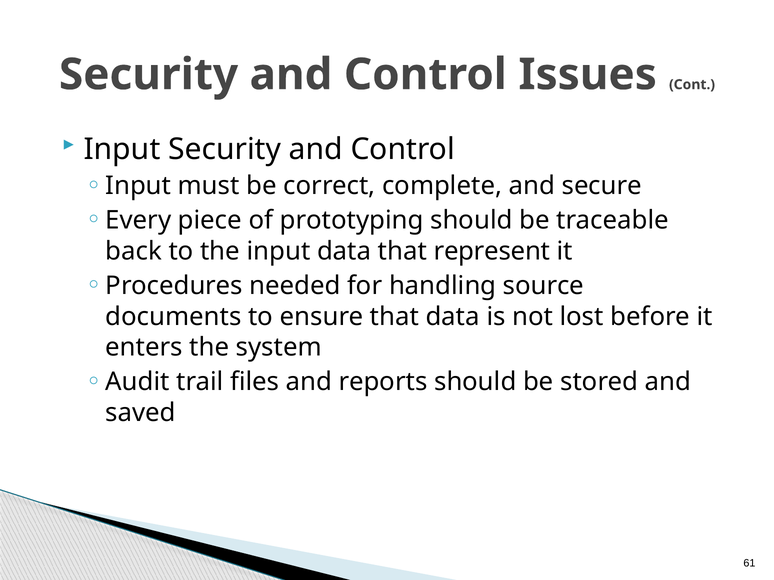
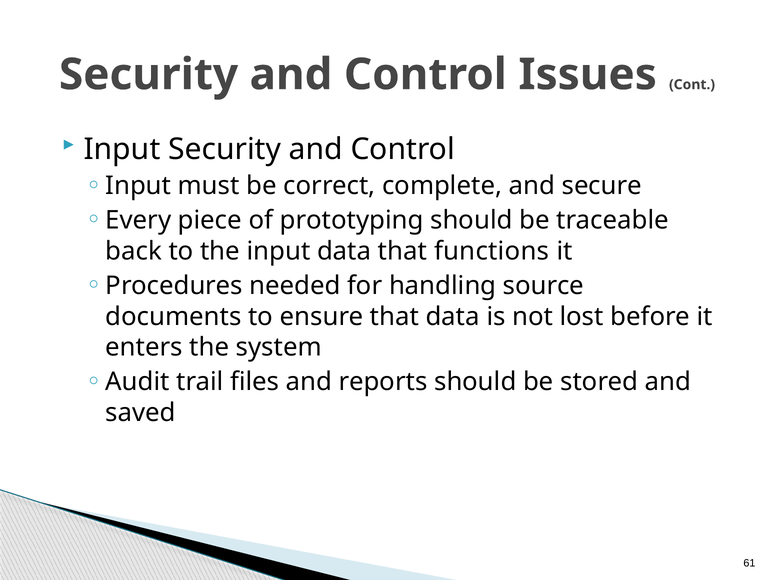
represent: represent -> functions (492, 251)
